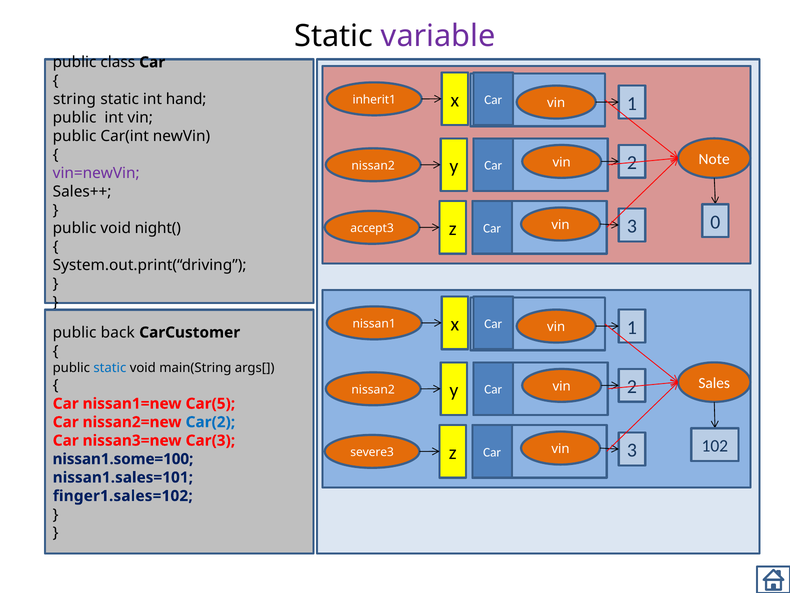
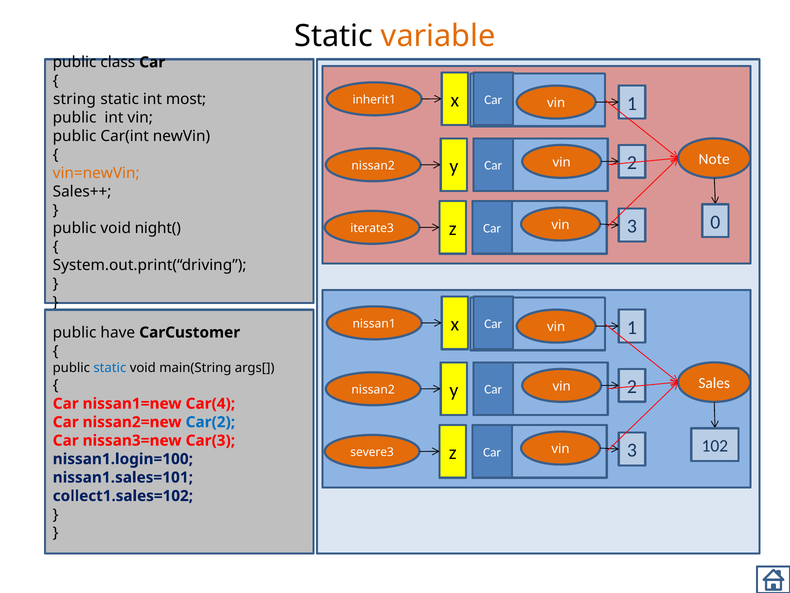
variable colour: purple -> orange (438, 36)
hand: hand -> most (186, 99)
vin=newVin colour: purple -> orange (96, 173)
accept3: accept3 -> iterate3 (372, 228)
back: back -> have (118, 332)
Car(5: Car(5 -> Car(4 (210, 403)
nissan1.some=100: nissan1.some=100 -> nissan1.login=100 (123, 459)
finger1.sales=102: finger1.sales=102 -> collect1.sales=102 (123, 496)
